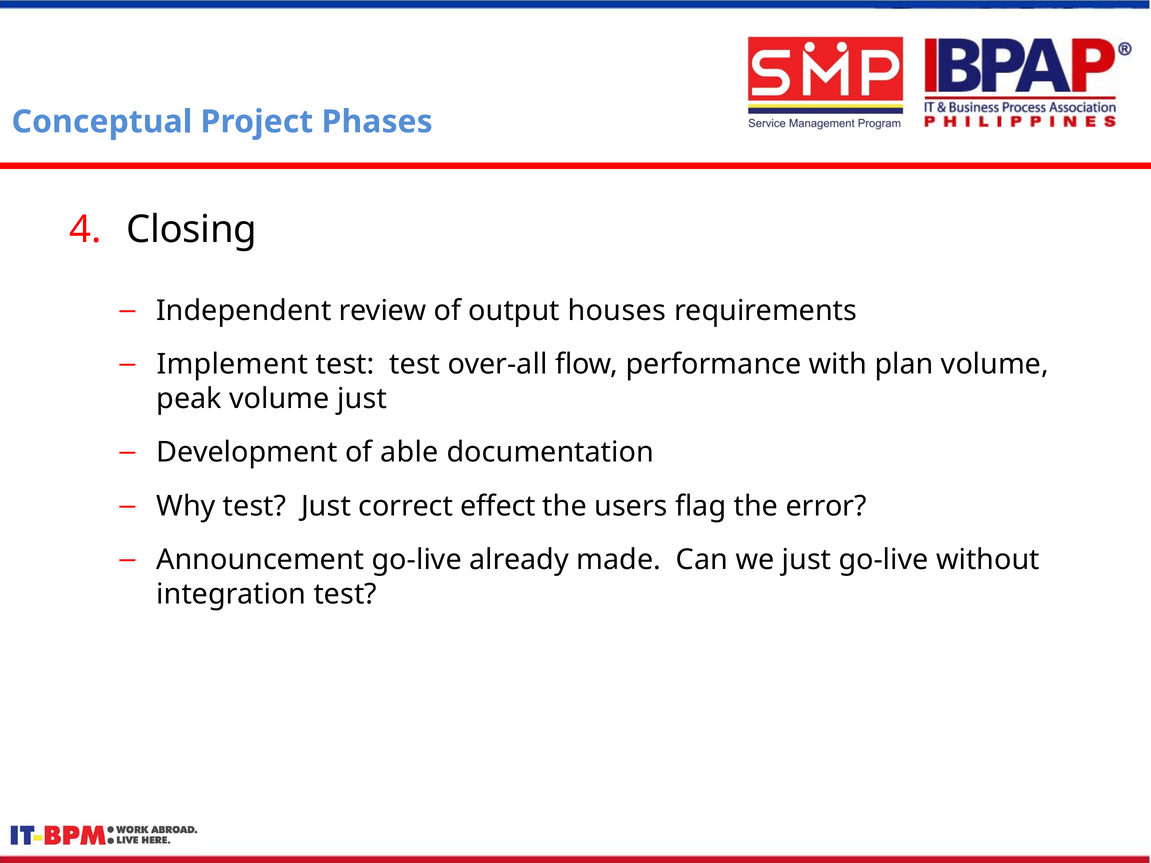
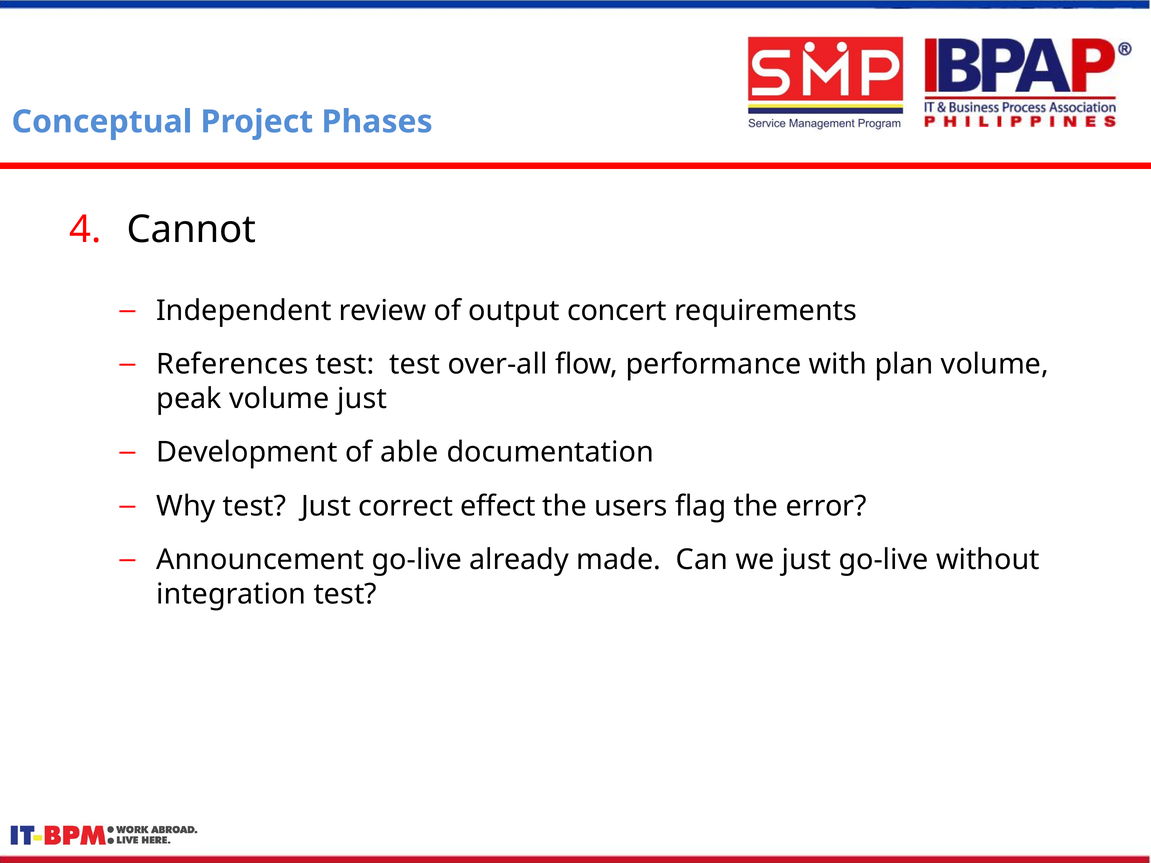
Closing: Closing -> Cannot (191, 229)
houses: houses -> concert (617, 311)
Implement: Implement -> References (232, 364)
